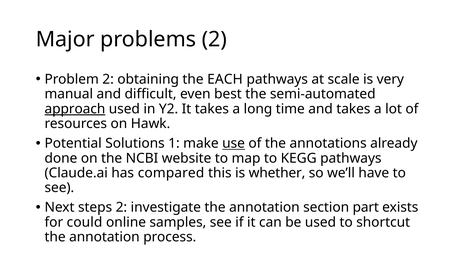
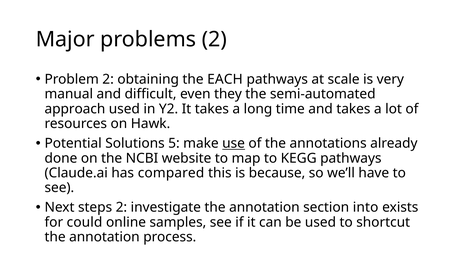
best: best -> they (228, 94)
approach underline: present -> none (75, 109)
1: 1 -> 5 (174, 143)
whether: whether -> because (277, 173)
part: part -> into (366, 207)
